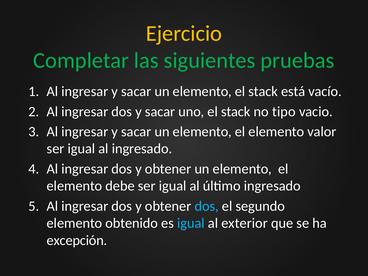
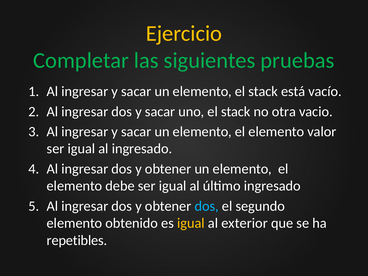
tipo: tipo -> otra (284, 112)
igual colour: light blue -> yellow (191, 223)
excepción: excepción -> repetibles (77, 240)
